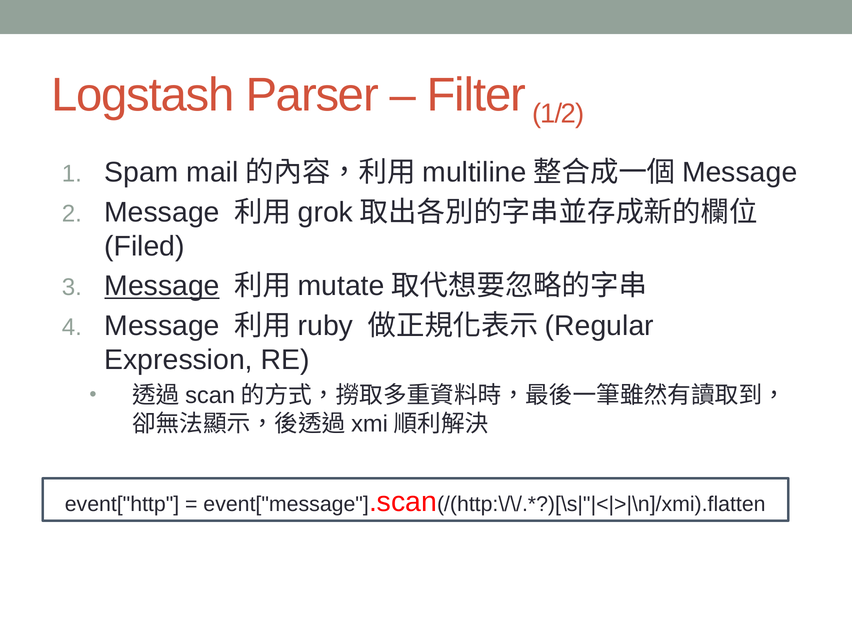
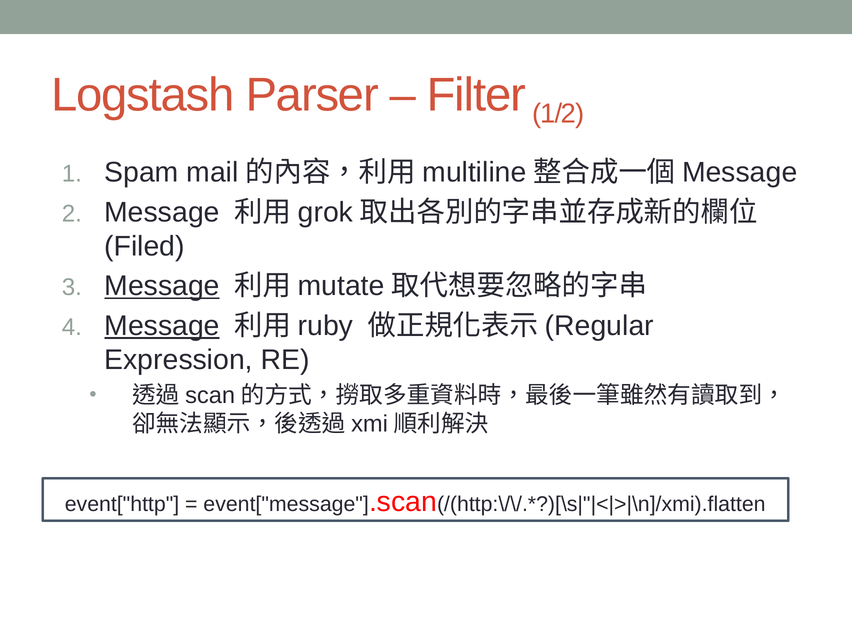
Message underline: none -> present (162, 326)
